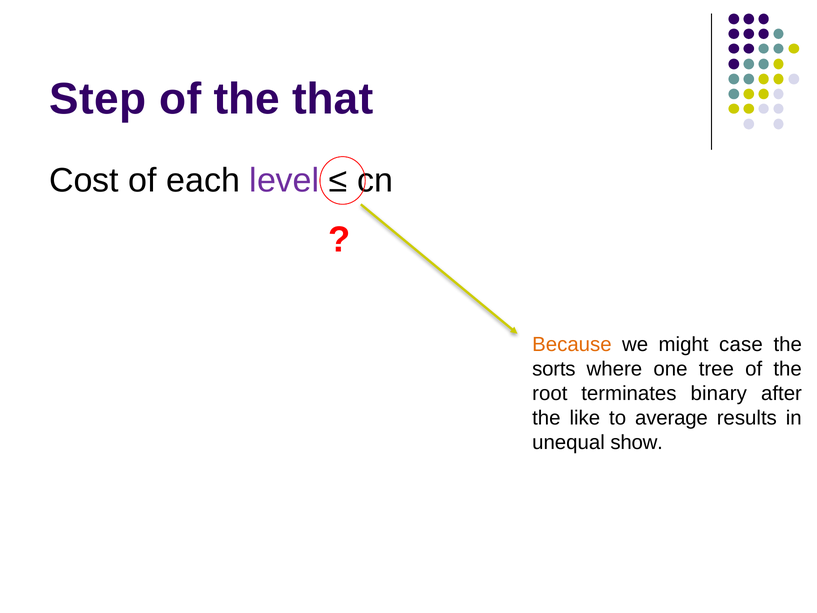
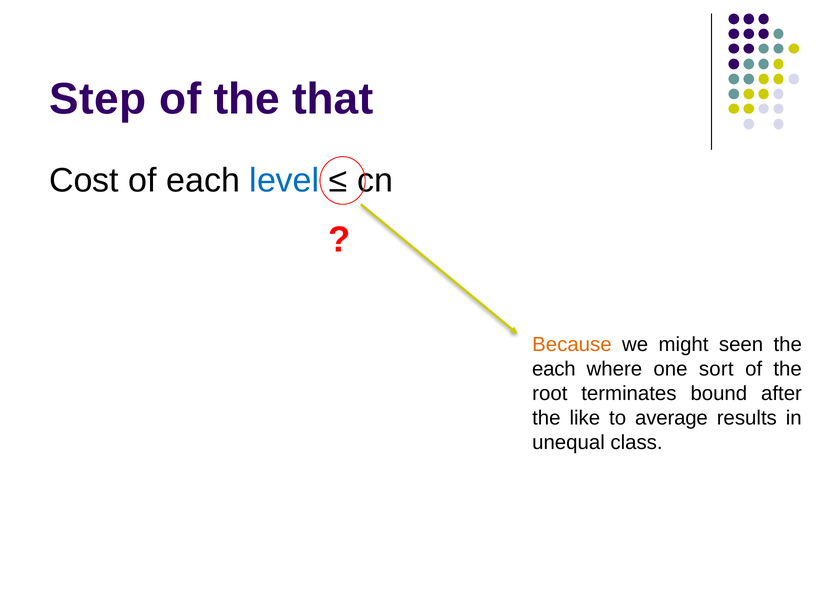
level colour: purple -> blue (284, 181)
case: case -> seen (741, 344)
sorts: sorts -> each (554, 369)
tree: tree -> sort (716, 369)
binary: binary -> bound (719, 393)
show: show -> class (637, 443)
